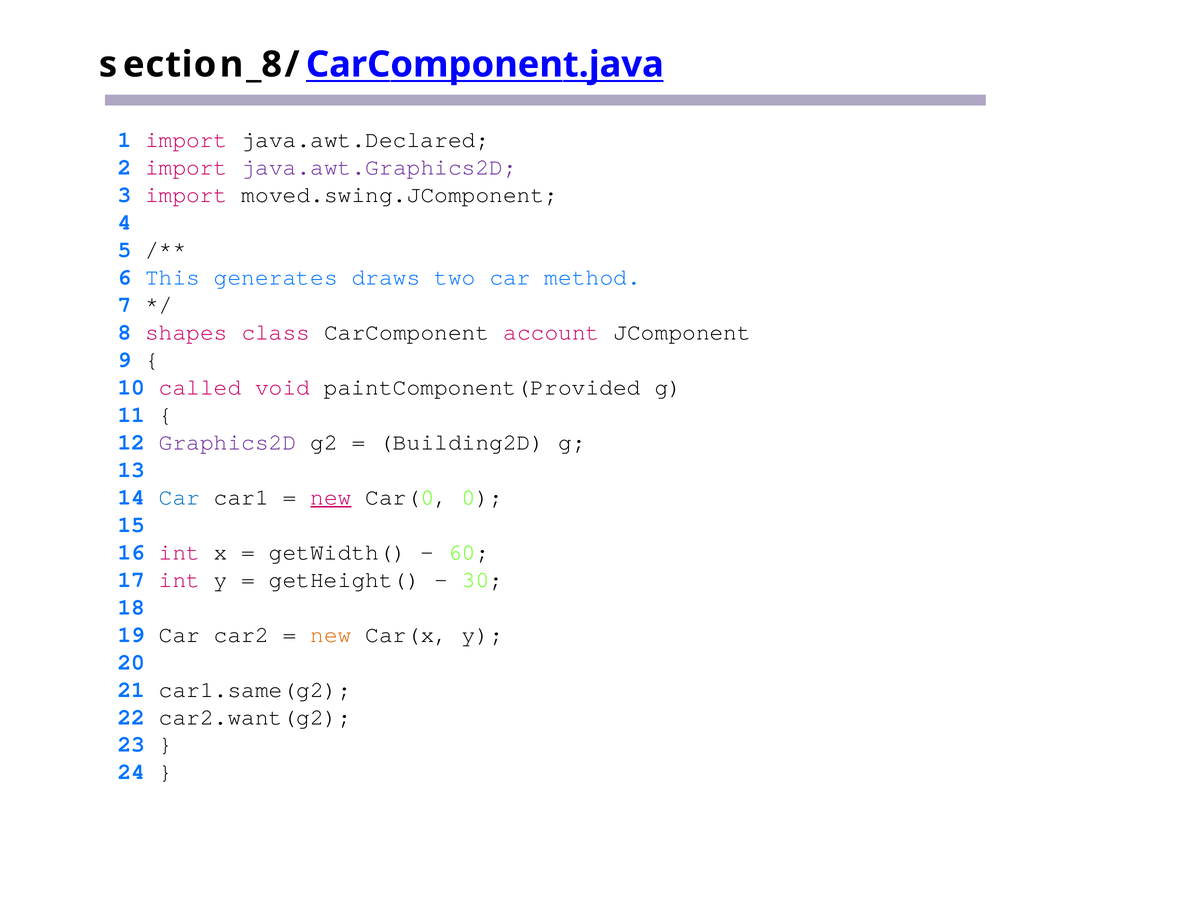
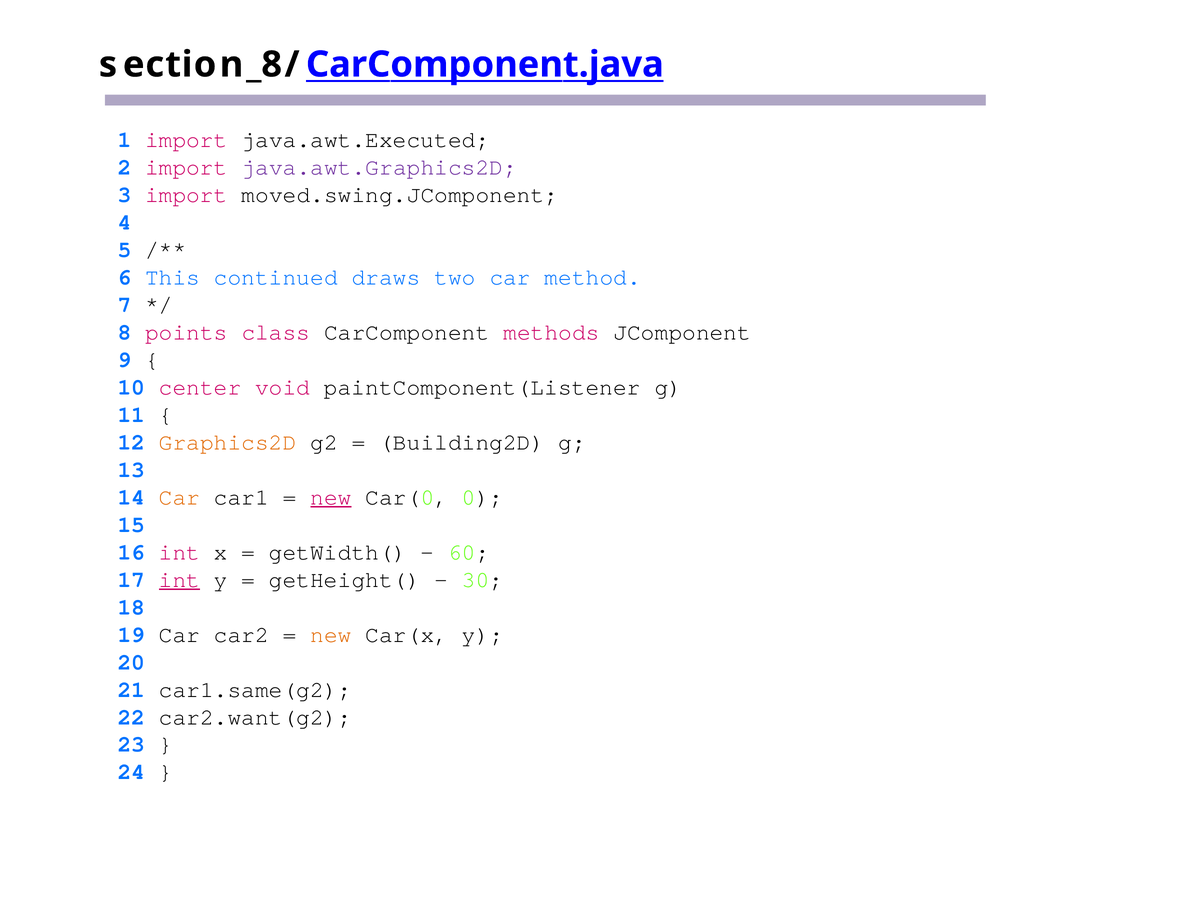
java.awt.Declared: java.awt.Declared -> java.awt.Executed (365, 140)
generates: generates -> continued (276, 277)
shapes: shapes -> points (186, 332)
account: account -> methods (551, 332)
called: called -> center (200, 387)
paintComponent(Provided: paintComponent(Provided -> paintComponent(Listener (482, 387)
Graphics2D colour: purple -> orange (228, 442)
Car colour: blue -> orange (179, 497)
int underline: none -> present (179, 580)
